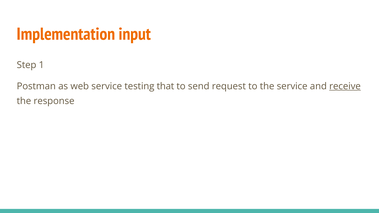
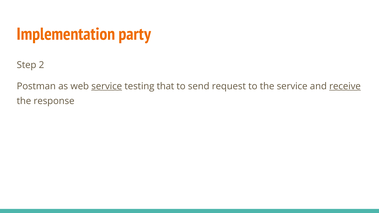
input: input -> party (135, 34)
1: 1 -> 2 (42, 65)
service underline: none -> present (107, 86)
